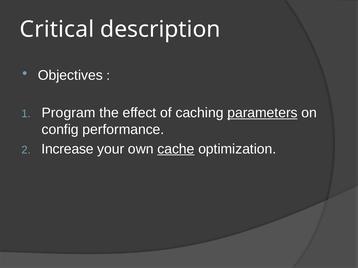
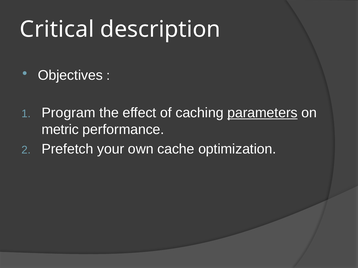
config: config -> metric (60, 130)
Increase: Increase -> Prefetch (67, 149)
cache underline: present -> none (176, 149)
